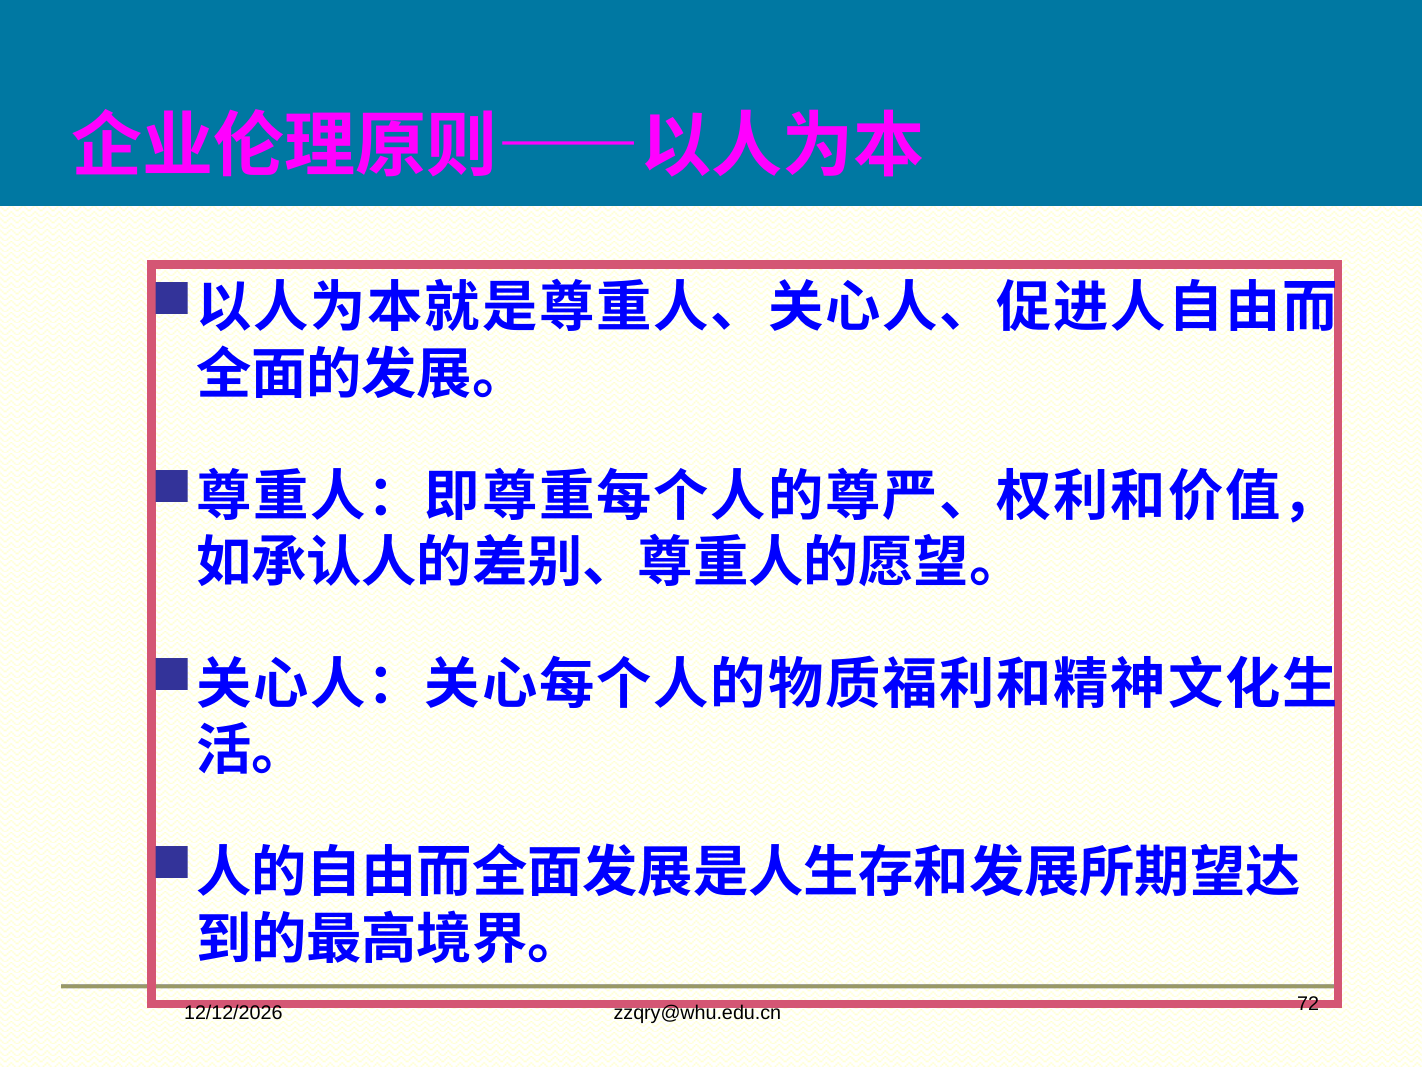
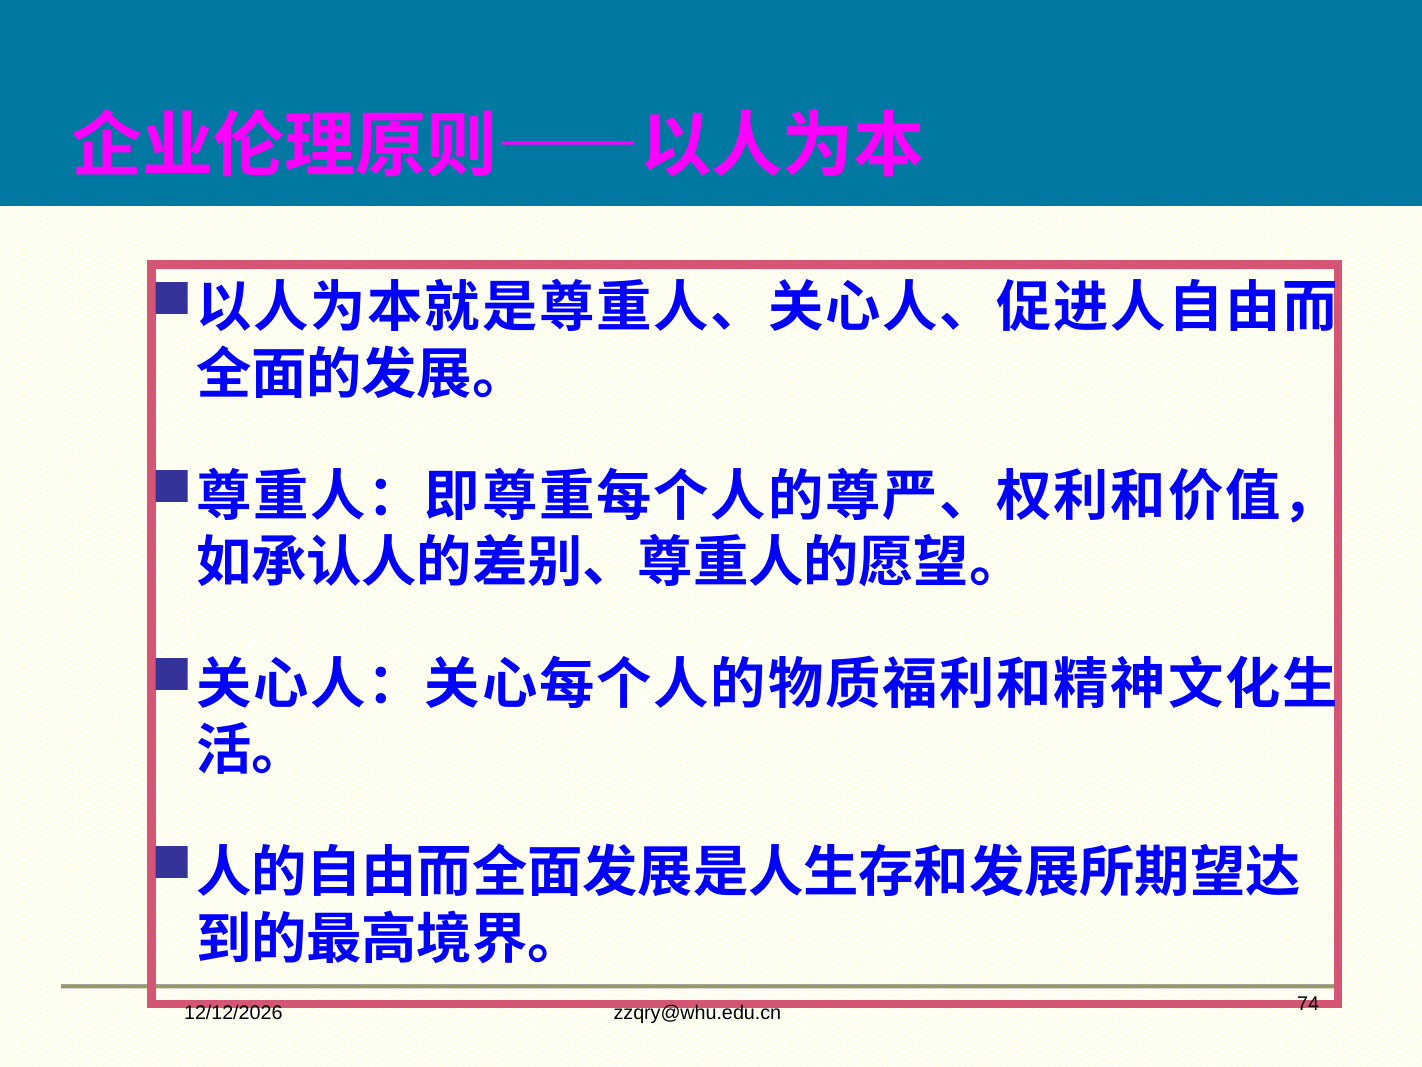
72: 72 -> 74 (1308, 1004)
